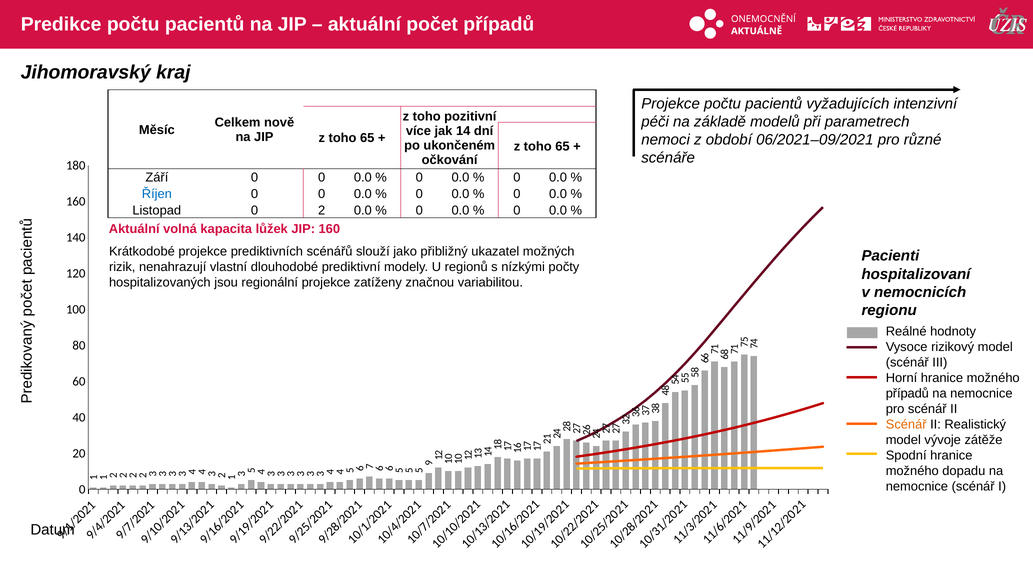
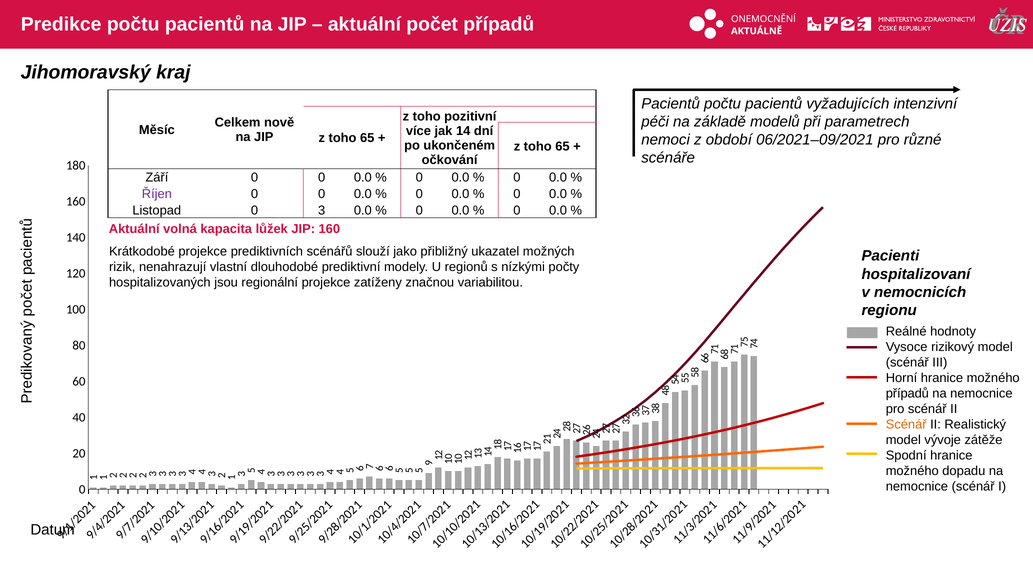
Projekce: Projekce -> Pacientů (671, 104)
Říjen colour: blue -> purple (157, 194)
Listopad 0 2: 2 -> 3 (322, 210)
